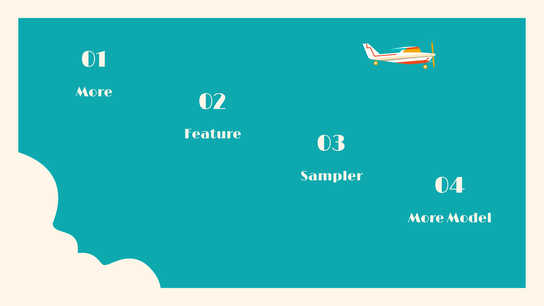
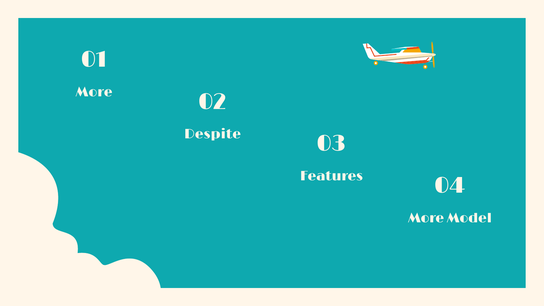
Feature: Feature -> Despite (213, 134)
Sampler: Sampler -> Features (331, 176)
